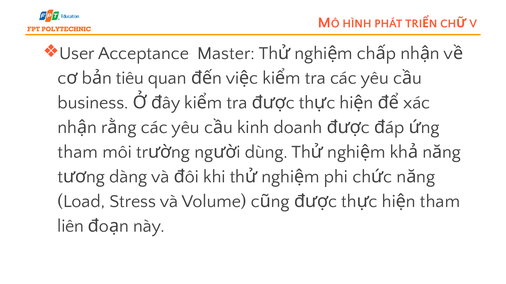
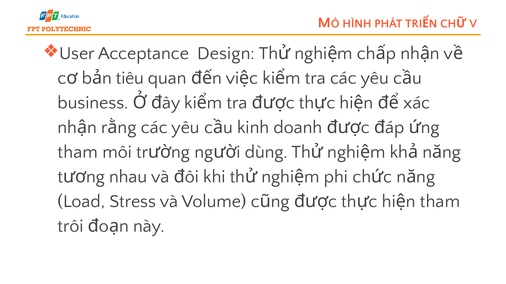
Master: Master -> Design (226, 53)
dàng: dàng -> nhau (128, 177)
liên: liên -> trôi (71, 226)
